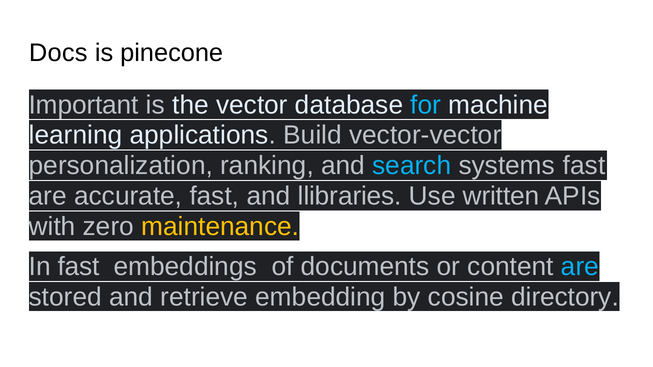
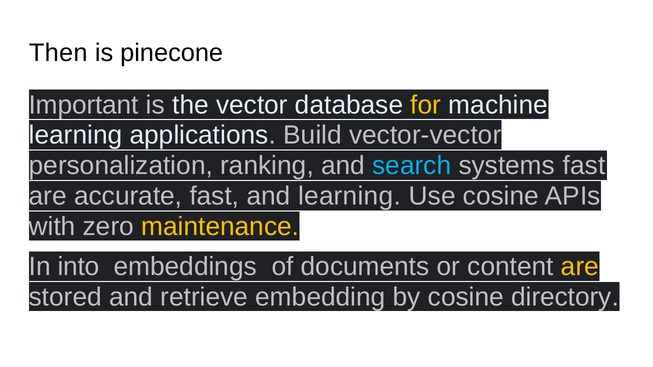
Docs: Docs -> Then (58, 53)
for colour: light blue -> yellow (426, 105)
and llibraries: llibraries -> learning (350, 196)
Use written: written -> cosine (501, 196)
In fast: fast -> into (79, 267)
are colour: light blue -> yellow (580, 267)
